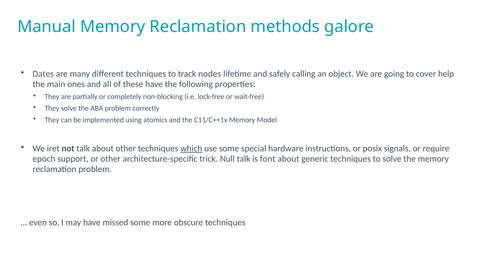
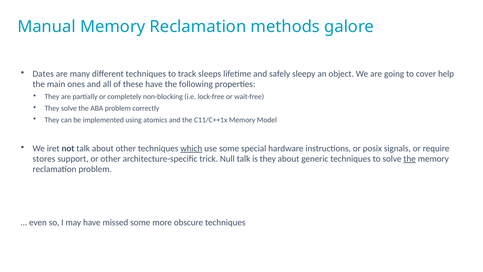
nodes: nodes -> sleeps (210, 74)
calling: calling -> sleepy (304, 74)
epoch: epoch -> stores (44, 159)
is font: font -> they (268, 159)
the underline: none -> present (410, 159)
